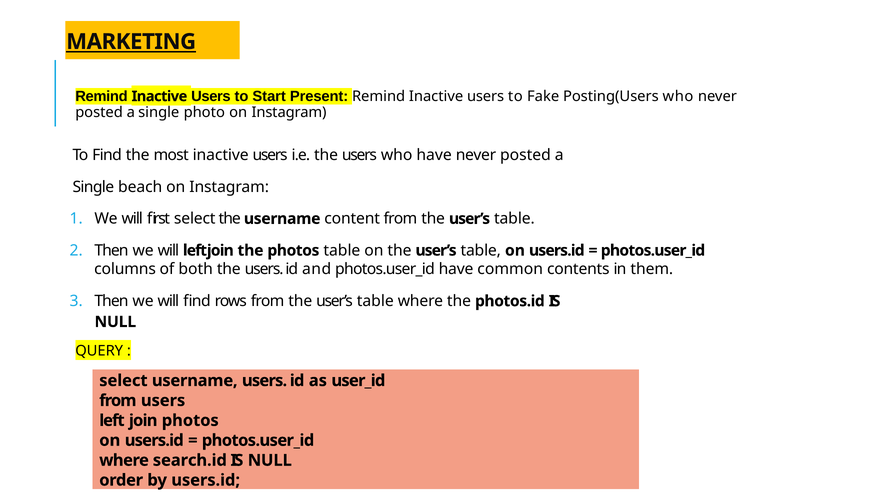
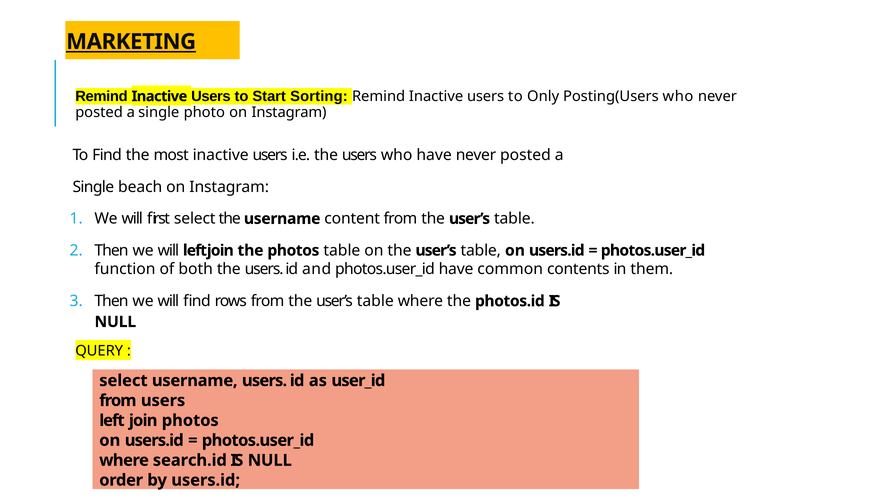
Present: Present -> Sorting (319, 96)
Fake: Fake -> Only (543, 96)
columns: columns -> function (125, 270)
